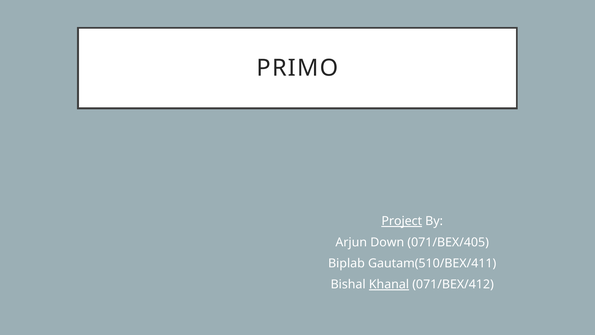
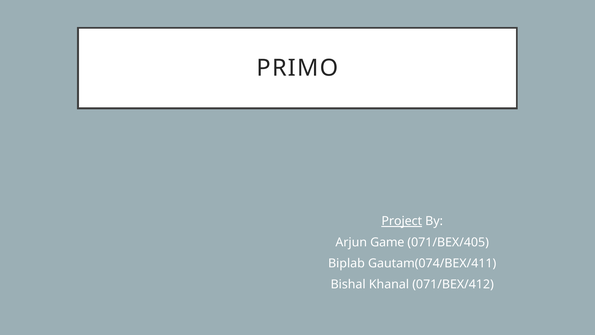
Down: Down -> Game (387, 242)
Gautam(510/BEX/411: Gautam(510/BEX/411 -> Gautam(074/BEX/411 (432, 263)
Khanal underline: present -> none (389, 284)
